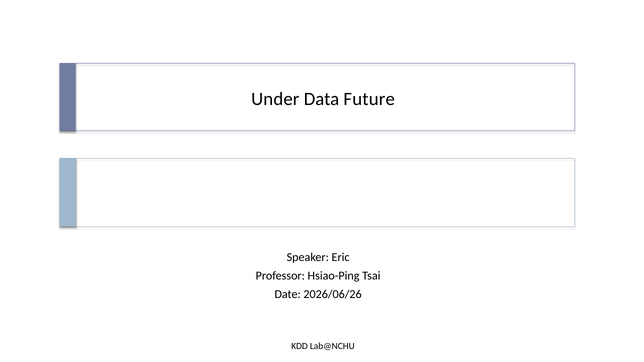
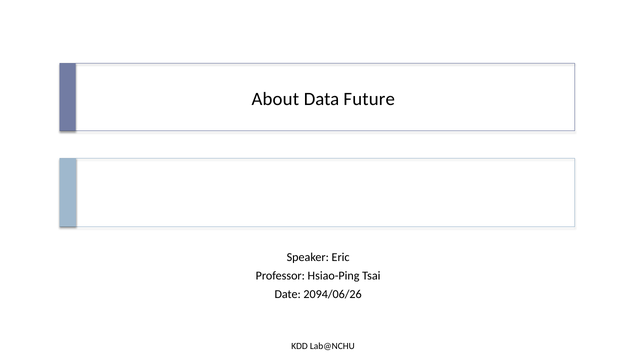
Under: Under -> About (275, 99)
2026/06/26: 2026/06/26 -> 2094/06/26 (333, 295)
